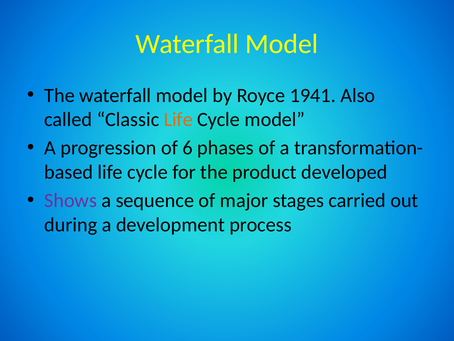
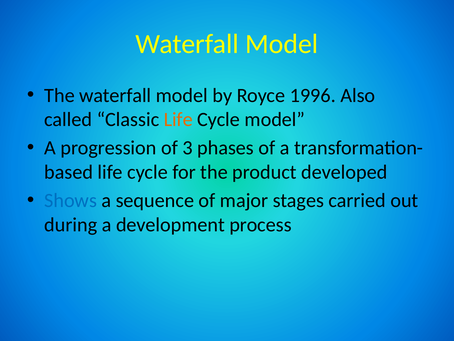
1941: 1941 -> 1996 (313, 95)
6: 6 -> 3 (188, 148)
Shows colour: purple -> blue (71, 200)
